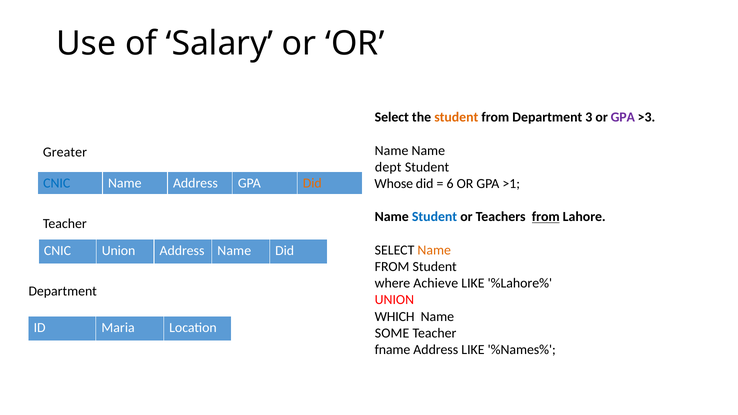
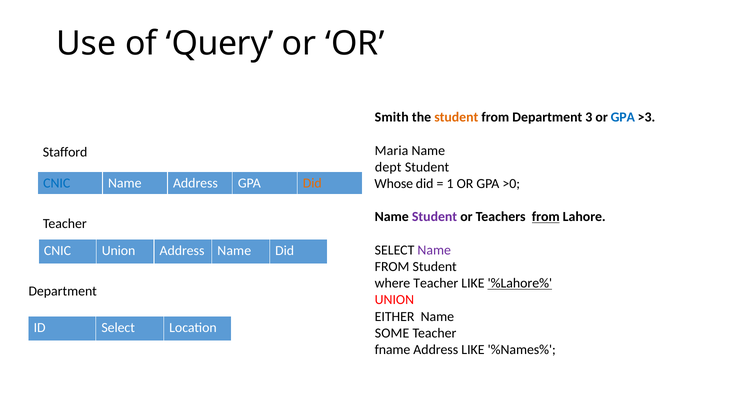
Salary: Salary -> Query (220, 44)
Select: Select -> Smith (392, 117)
GPA colour: purple -> blue (623, 117)
Name: Name -> Maria (392, 150)
Greater: Greater -> Stafford (65, 152)
6: 6 -> 1 (450, 184)
>1: >1 -> >0 (511, 184)
Student colour: blue -> purple (435, 217)
Name colour: orange -> purple (434, 250)
where Achieve: Achieve -> Teacher (436, 283)
%Lahore% underline: none -> present (520, 283)
WHICH: WHICH -> EITHER (395, 317)
ID Maria: Maria -> Select (118, 328)
